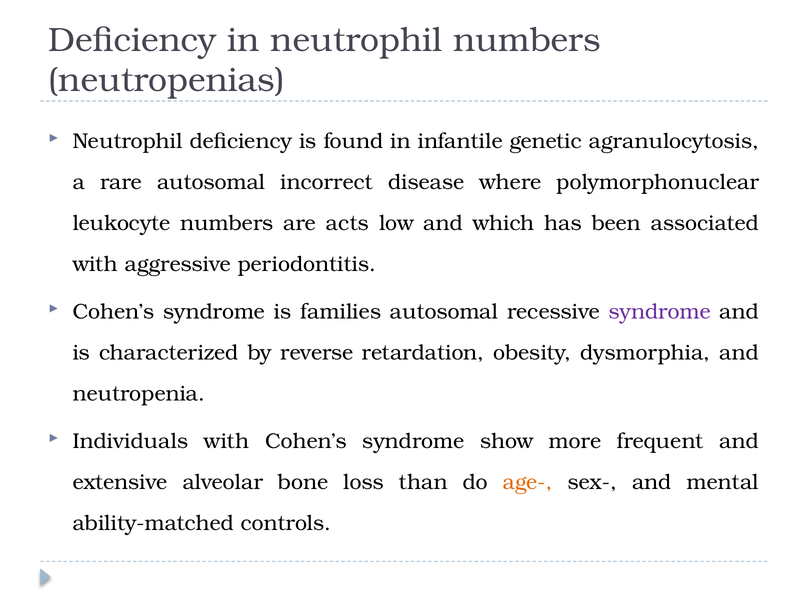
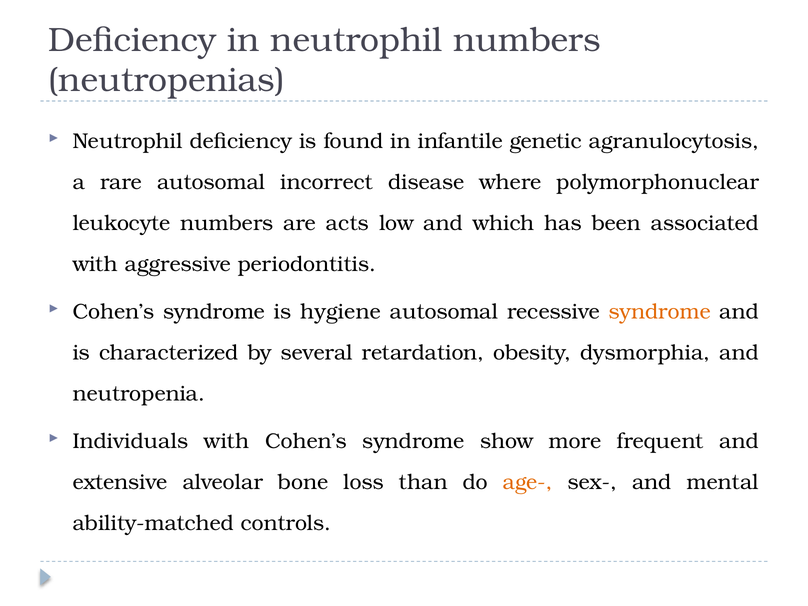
families: families -> hygiene (341, 312)
syndrome colour: purple -> orange (660, 312)
reverse: reverse -> several (317, 353)
